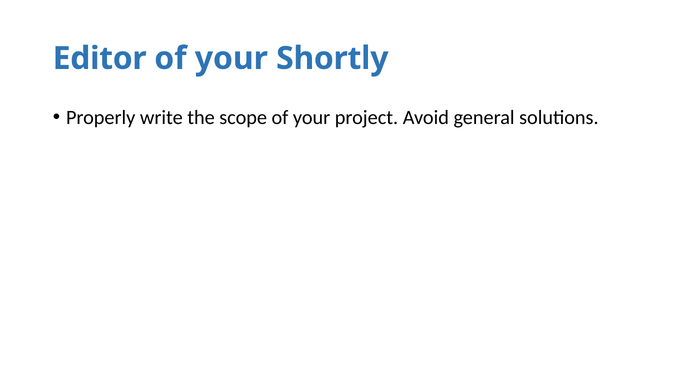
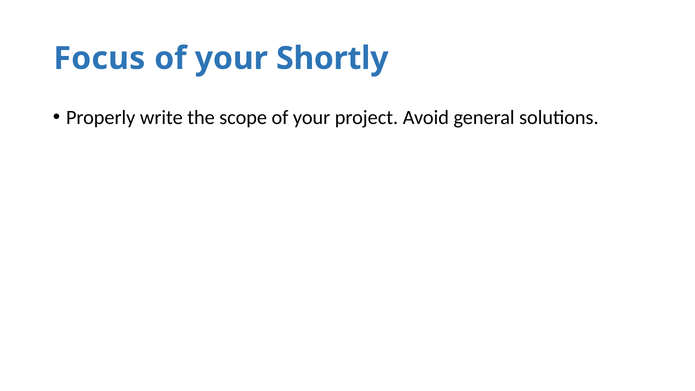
Editor: Editor -> Focus (99, 58)
